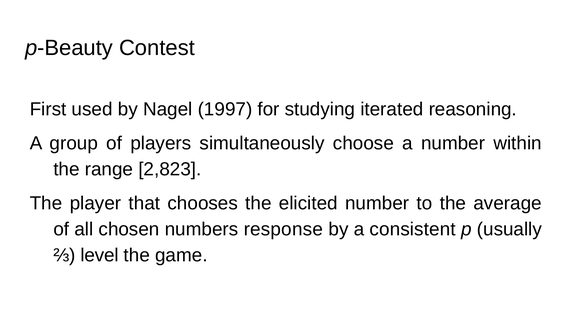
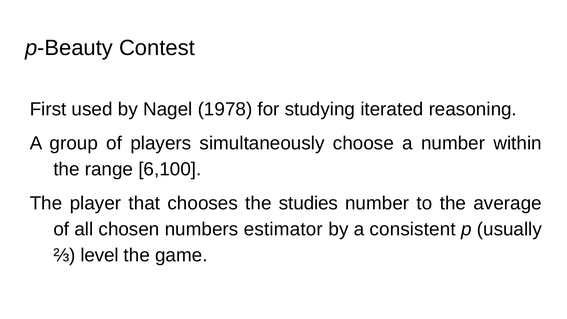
1997: 1997 -> 1978 (225, 109)
2,823: 2,823 -> 6,100 (170, 169)
elicited: elicited -> studies (308, 203)
response: response -> estimator (283, 229)
